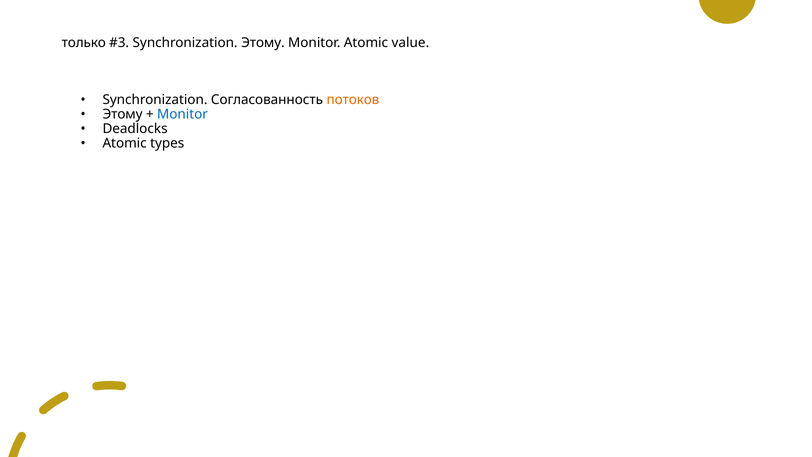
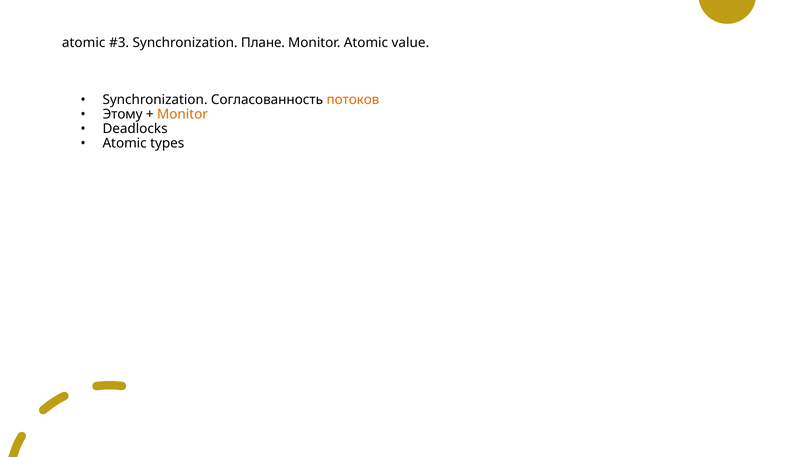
только: только -> atomic (84, 43)
Synchronization Этому: Этому -> Плане (263, 43)
Monitor colour: blue -> orange (182, 114)
